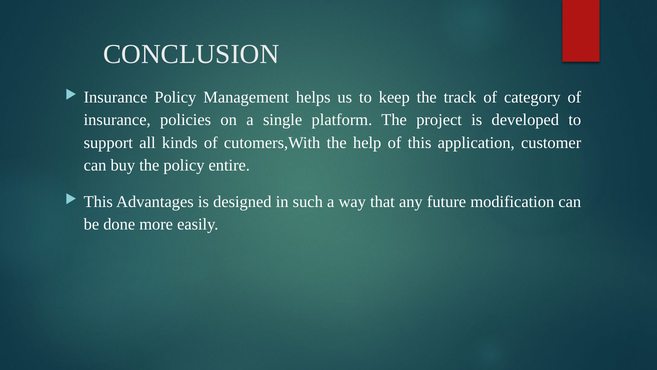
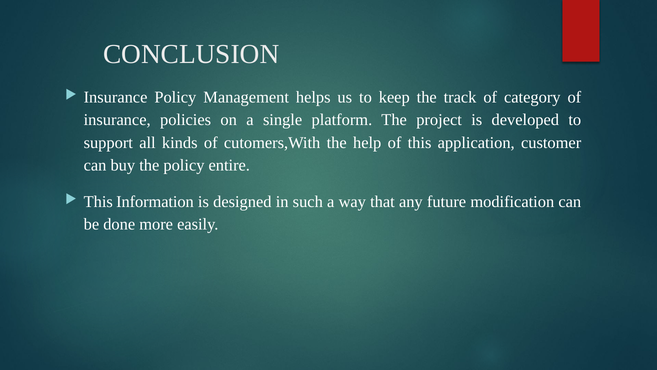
Advantages: Advantages -> Information (155, 202)
